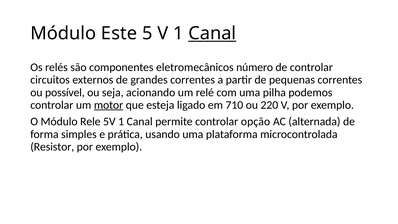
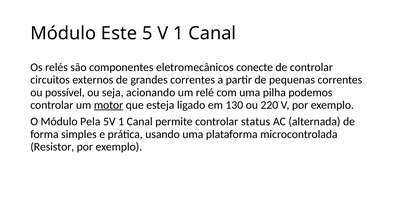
Canal underline: present -> none (212, 33)
número: número -> conecte (255, 67)
710: 710 -> 130 (234, 105)
Rele: Rele -> Pela (90, 122)
opção: opção -> status (256, 122)
